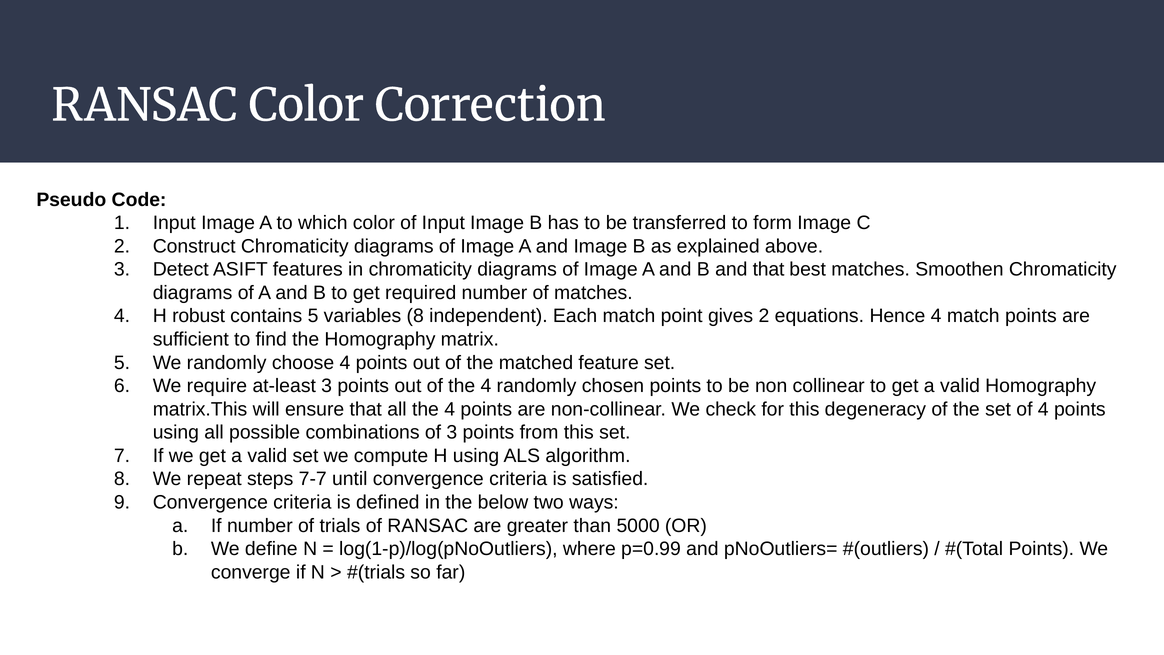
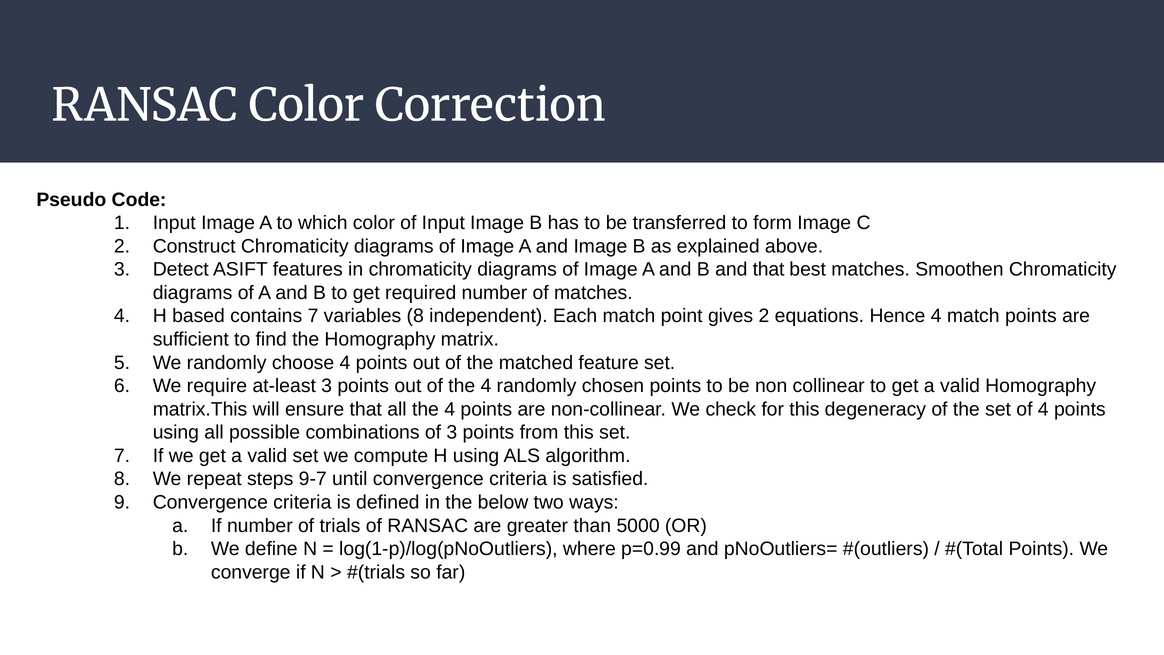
robust: robust -> based (198, 316)
contains 5: 5 -> 7 (313, 316)
7-7: 7-7 -> 9-7 (313, 479)
